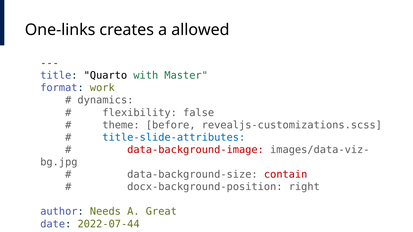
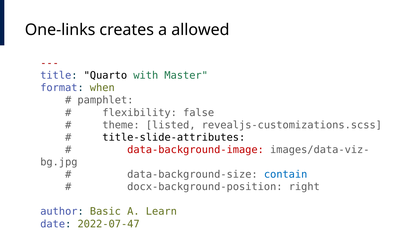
work: work -> when (102, 88)
dynamics: dynamics -> pamphlet (105, 100)
before: before -> listed (171, 125)
title-slide-attributes colour: blue -> black (174, 138)
contain colour: red -> blue (286, 175)
Needs: Needs -> Basic (105, 212)
Great: Great -> Learn (161, 212)
2022-07-44: 2022-07-44 -> 2022-07-47 (109, 224)
